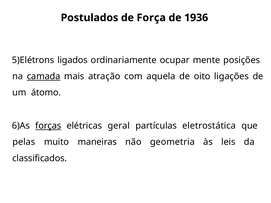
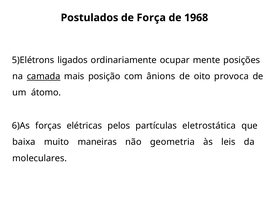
1936: 1936 -> 1968 (196, 18)
atração: atração -> posição (104, 76)
aquela: aquela -> ânions (161, 76)
ligações: ligações -> provoca (231, 76)
forças underline: present -> none (48, 126)
geral: geral -> pelos (119, 126)
pelas: pelas -> baixa (24, 142)
classificados: classificados -> moleculares (40, 158)
